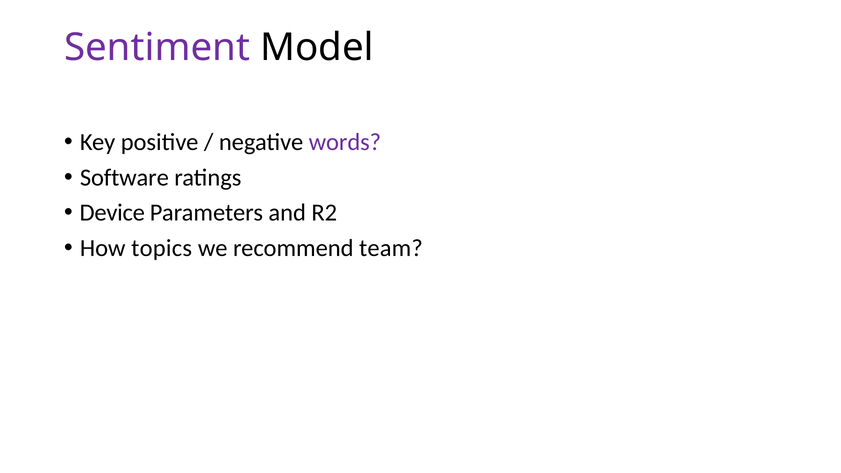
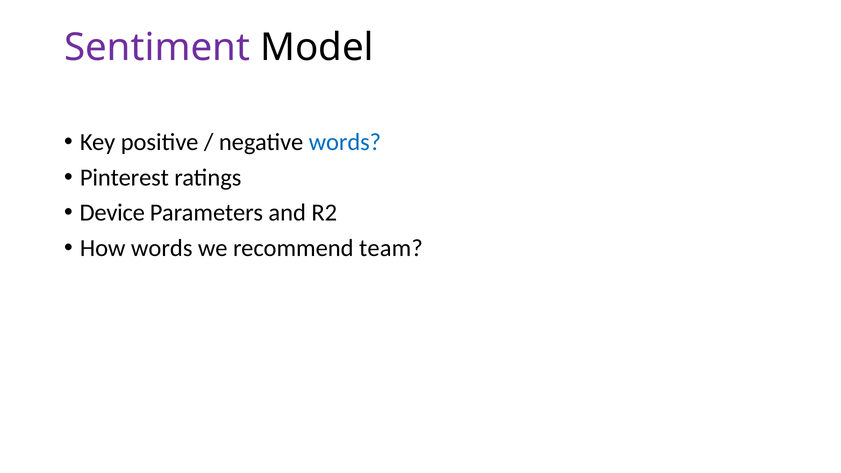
words colour: purple -> blue (345, 142)
Software: Software -> Pinterest (124, 177)
How topics: topics -> words (162, 248)
